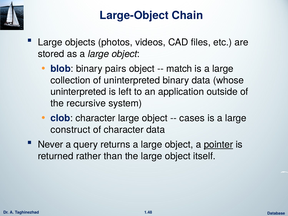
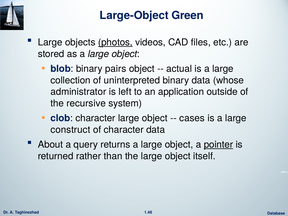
Chain: Chain -> Green (187, 15)
photos underline: none -> present (115, 42)
match: match -> actual (179, 69)
uninterpreted: uninterpreted -> administrator (78, 92)
Never: Never -> About (50, 145)
